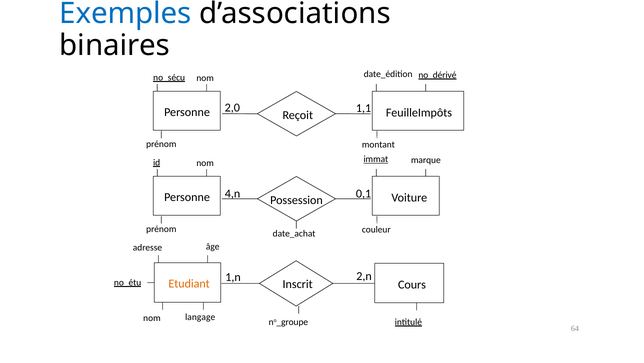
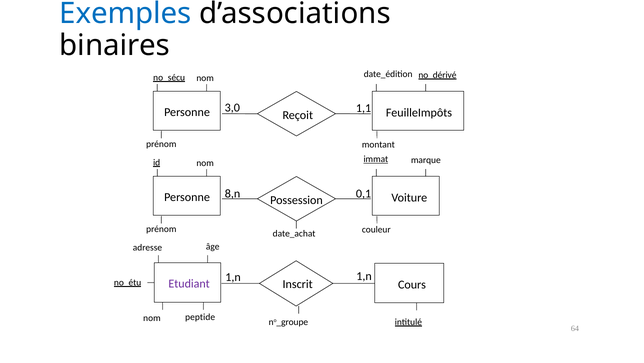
2,0: 2,0 -> 3,0 (232, 108)
4,n: 4,n -> 8,n (232, 193)
1,n 2,n: 2,n -> 1,n (364, 276)
Etudiant colour: orange -> purple (189, 283)
langage: langage -> peptide (200, 316)
